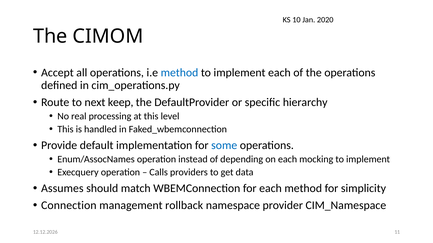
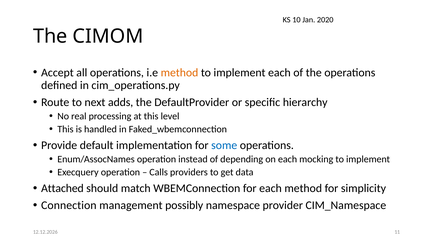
method colour: blue -> orange (179, 73)
keep: keep -> adds (121, 103)
Assumes: Assumes -> Attached (62, 189)
rollback: rollback -> possibly (184, 206)
